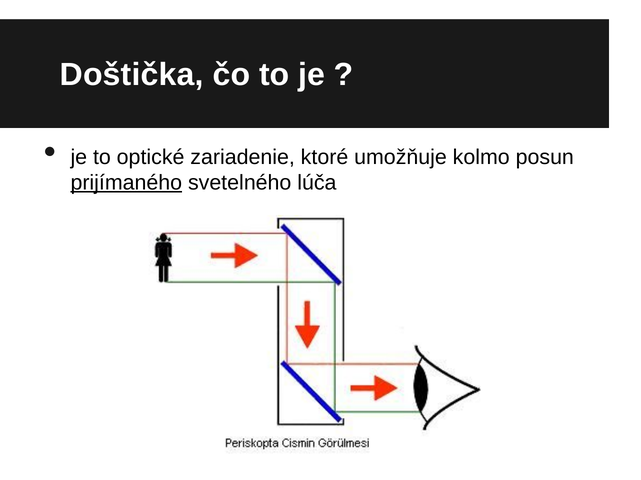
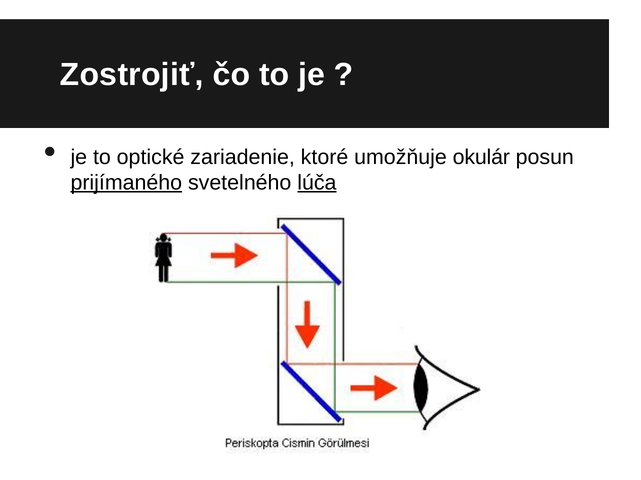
Doštička: Doštička -> Zostrojiť (132, 75)
kolmo: kolmo -> okulár (481, 157)
lúča underline: none -> present (317, 183)
